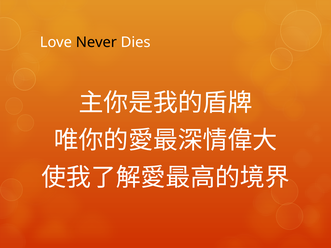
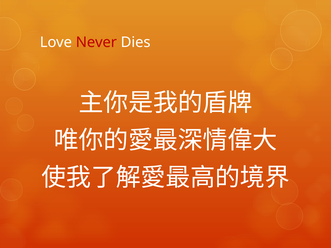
Never colour: black -> red (96, 42)
